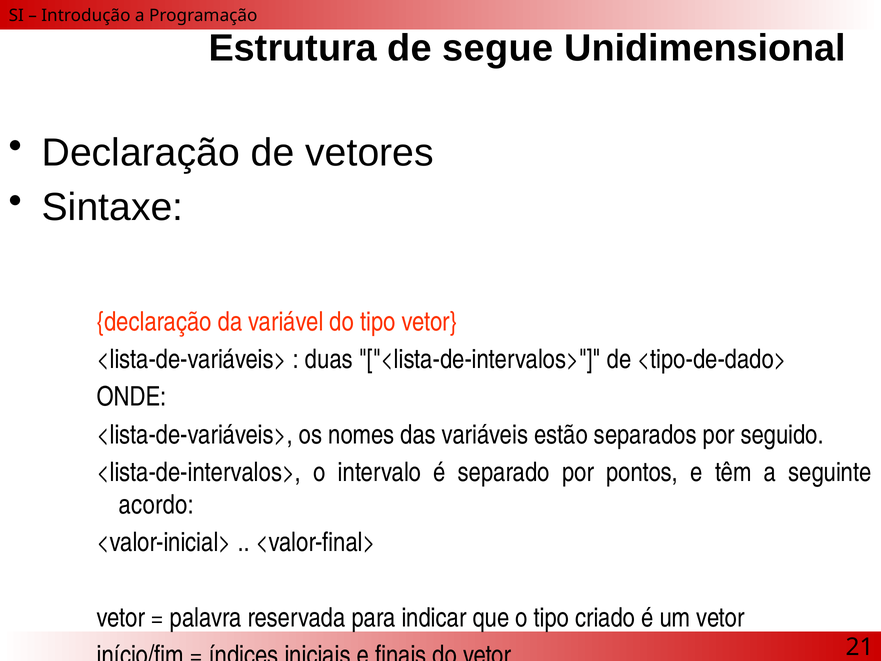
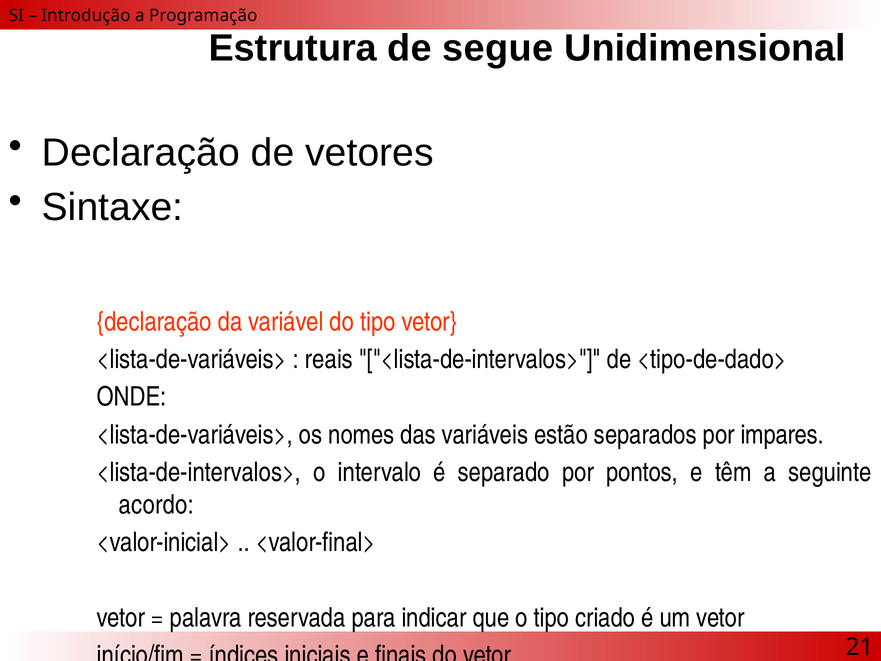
duas: duas -> reais (329, 359)
seguido: seguido -> impares (782, 435)
